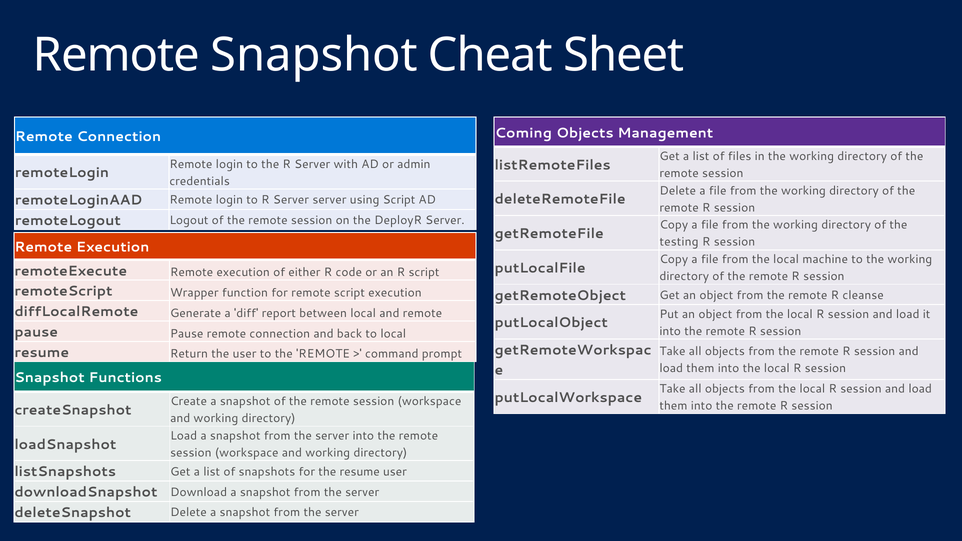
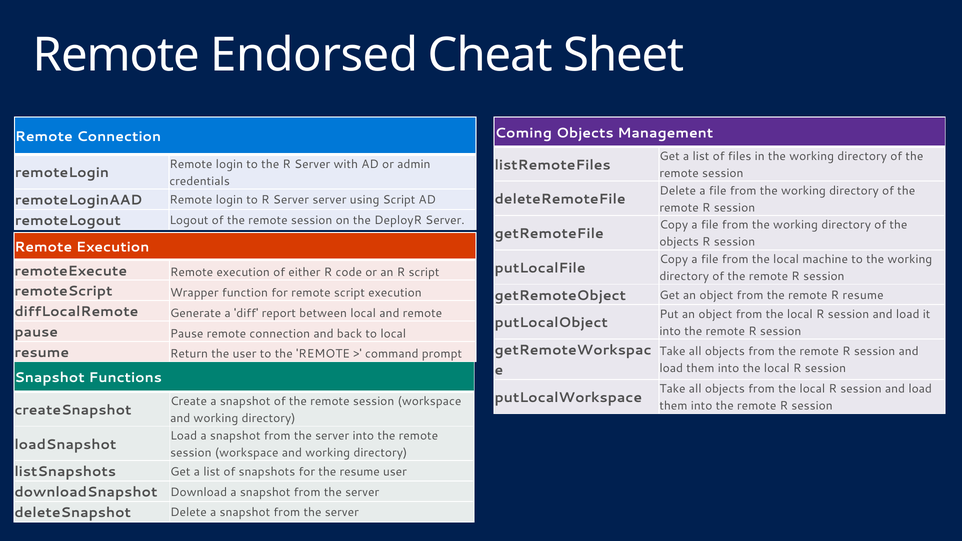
Remote Snapshot: Snapshot -> Endorsed (314, 55)
testing: testing -> objects (679, 242)
R cleanse: cleanse -> resume (863, 295)
